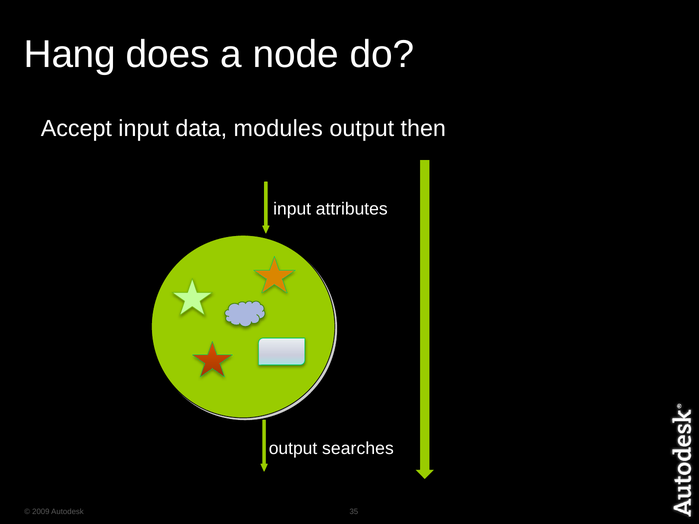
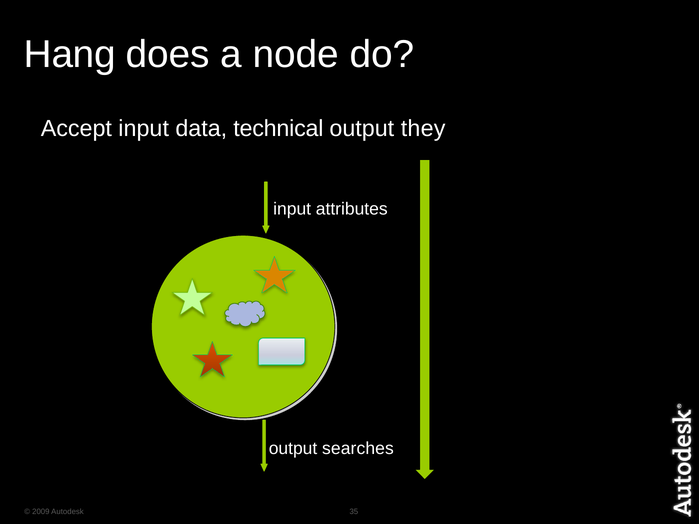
modules: modules -> technical (278, 129)
then: then -> they (423, 129)
